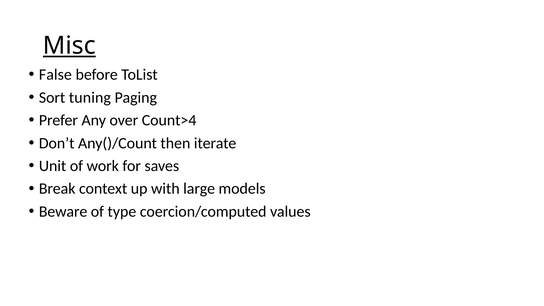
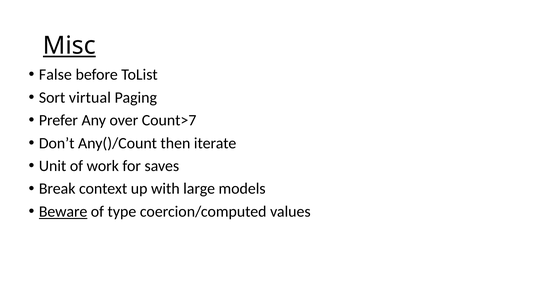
tuning: tuning -> virtual (90, 98)
Count>4: Count>4 -> Count>7 (169, 120)
Beware underline: none -> present (63, 212)
